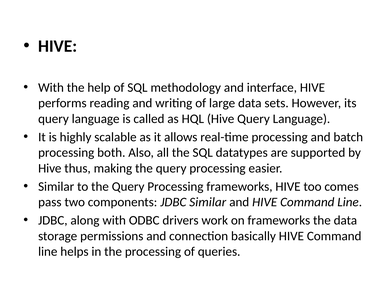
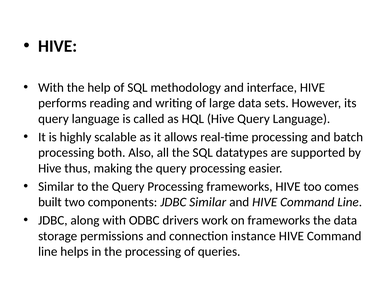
pass: pass -> built (50, 202)
basically: basically -> instance (253, 236)
